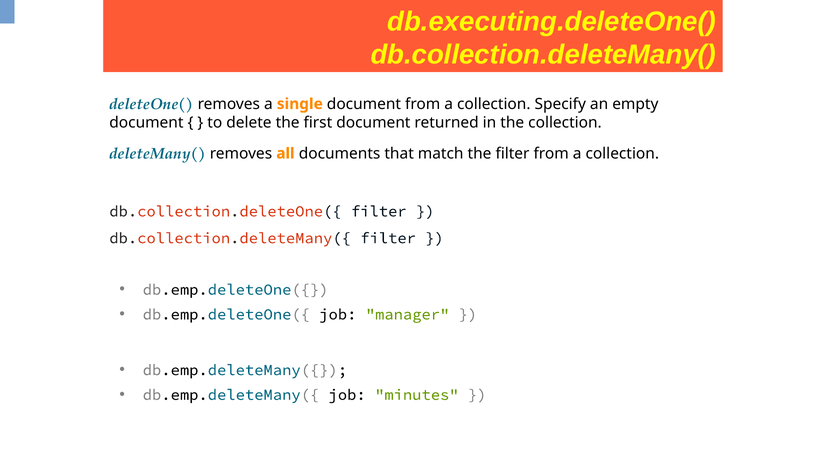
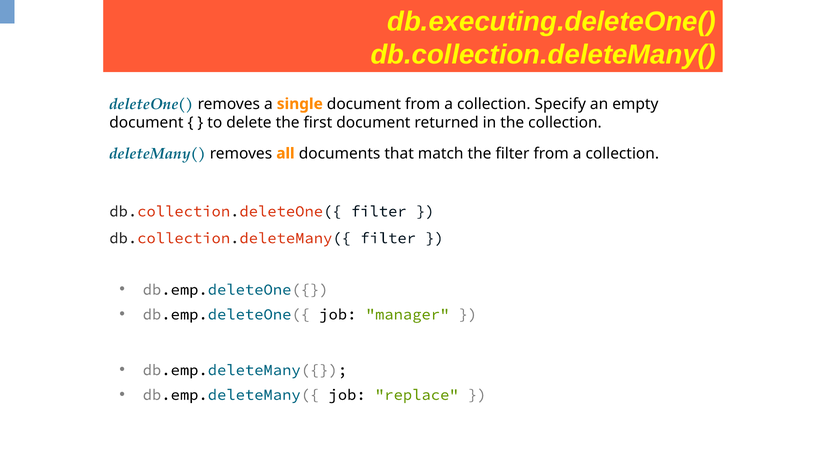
minutes: minutes -> replace (417, 395)
